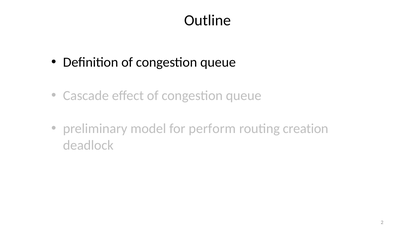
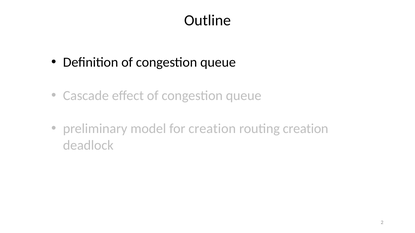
for perform: perform -> creation (212, 129)
